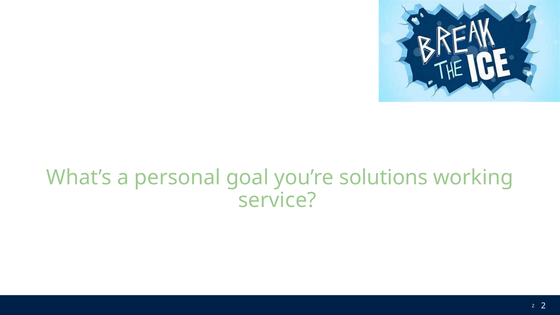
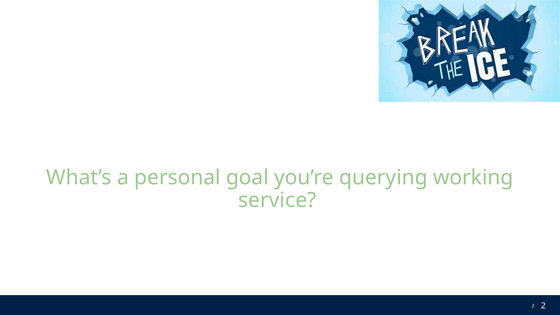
solutions: solutions -> querying (383, 178)
